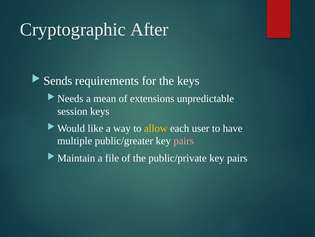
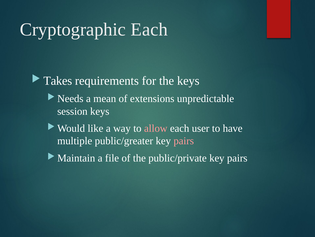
Cryptographic After: After -> Each (149, 29)
Sends: Sends -> Takes (58, 80)
allow colour: yellow -> pink (156, 128)
